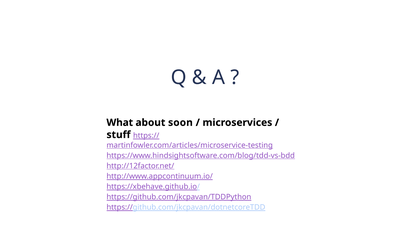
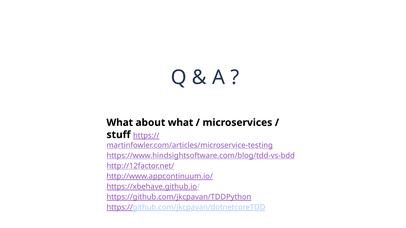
about soon: soon -> what (181, 123)
